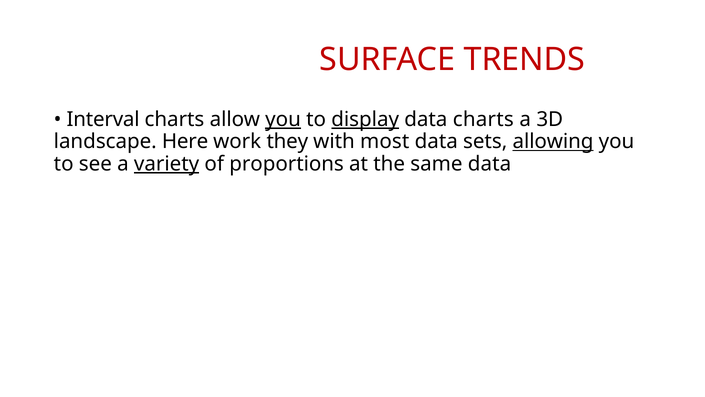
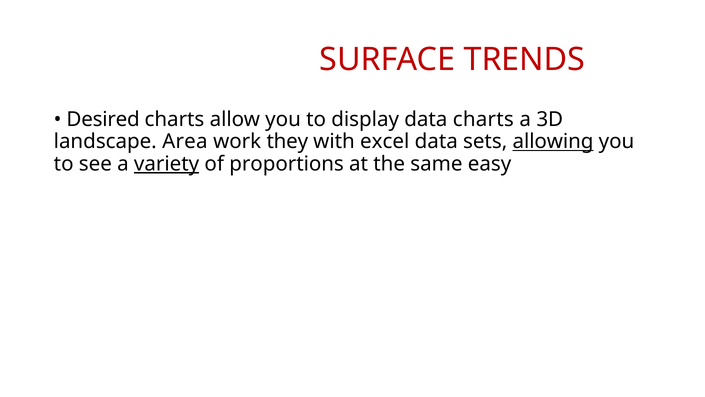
Interval: Interval -> Desired (103, 119)
you underline: present -> none (283, 119)
display underline: present -> none (365, 119)
Here: Here -> Area (185, 141)
most: most -> excel (385, 141)
same data: data -> easy (490, 164)
